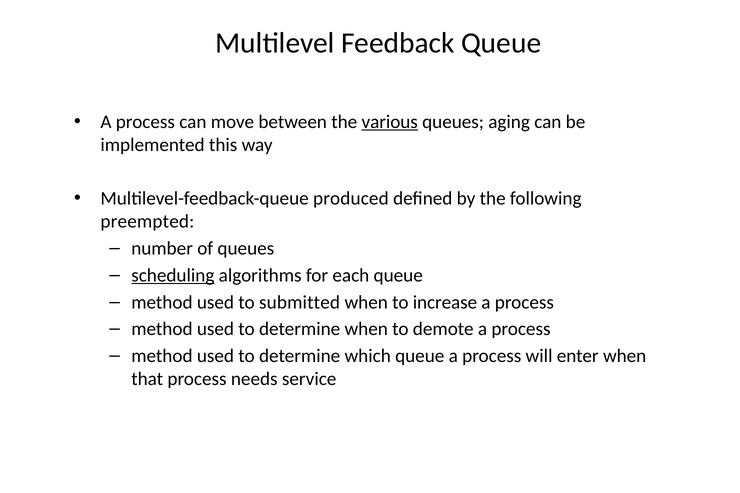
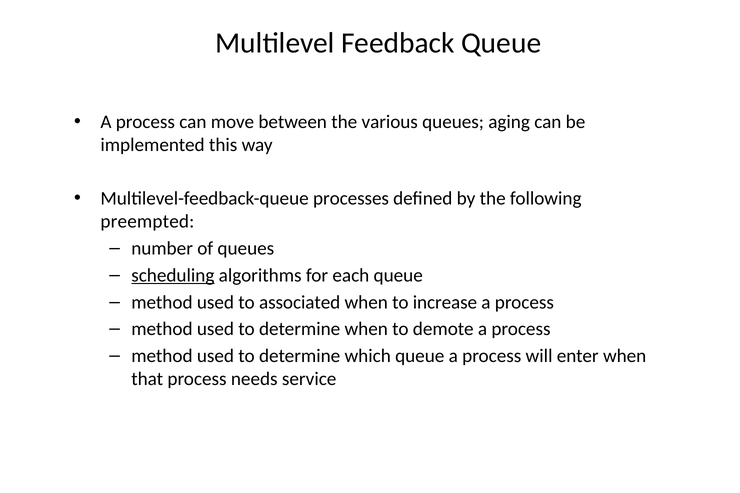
various underline: present -> none (390, 122)
produced: produced -> processes (351, 199)
submitted: submitted -> associated (300, 302)
